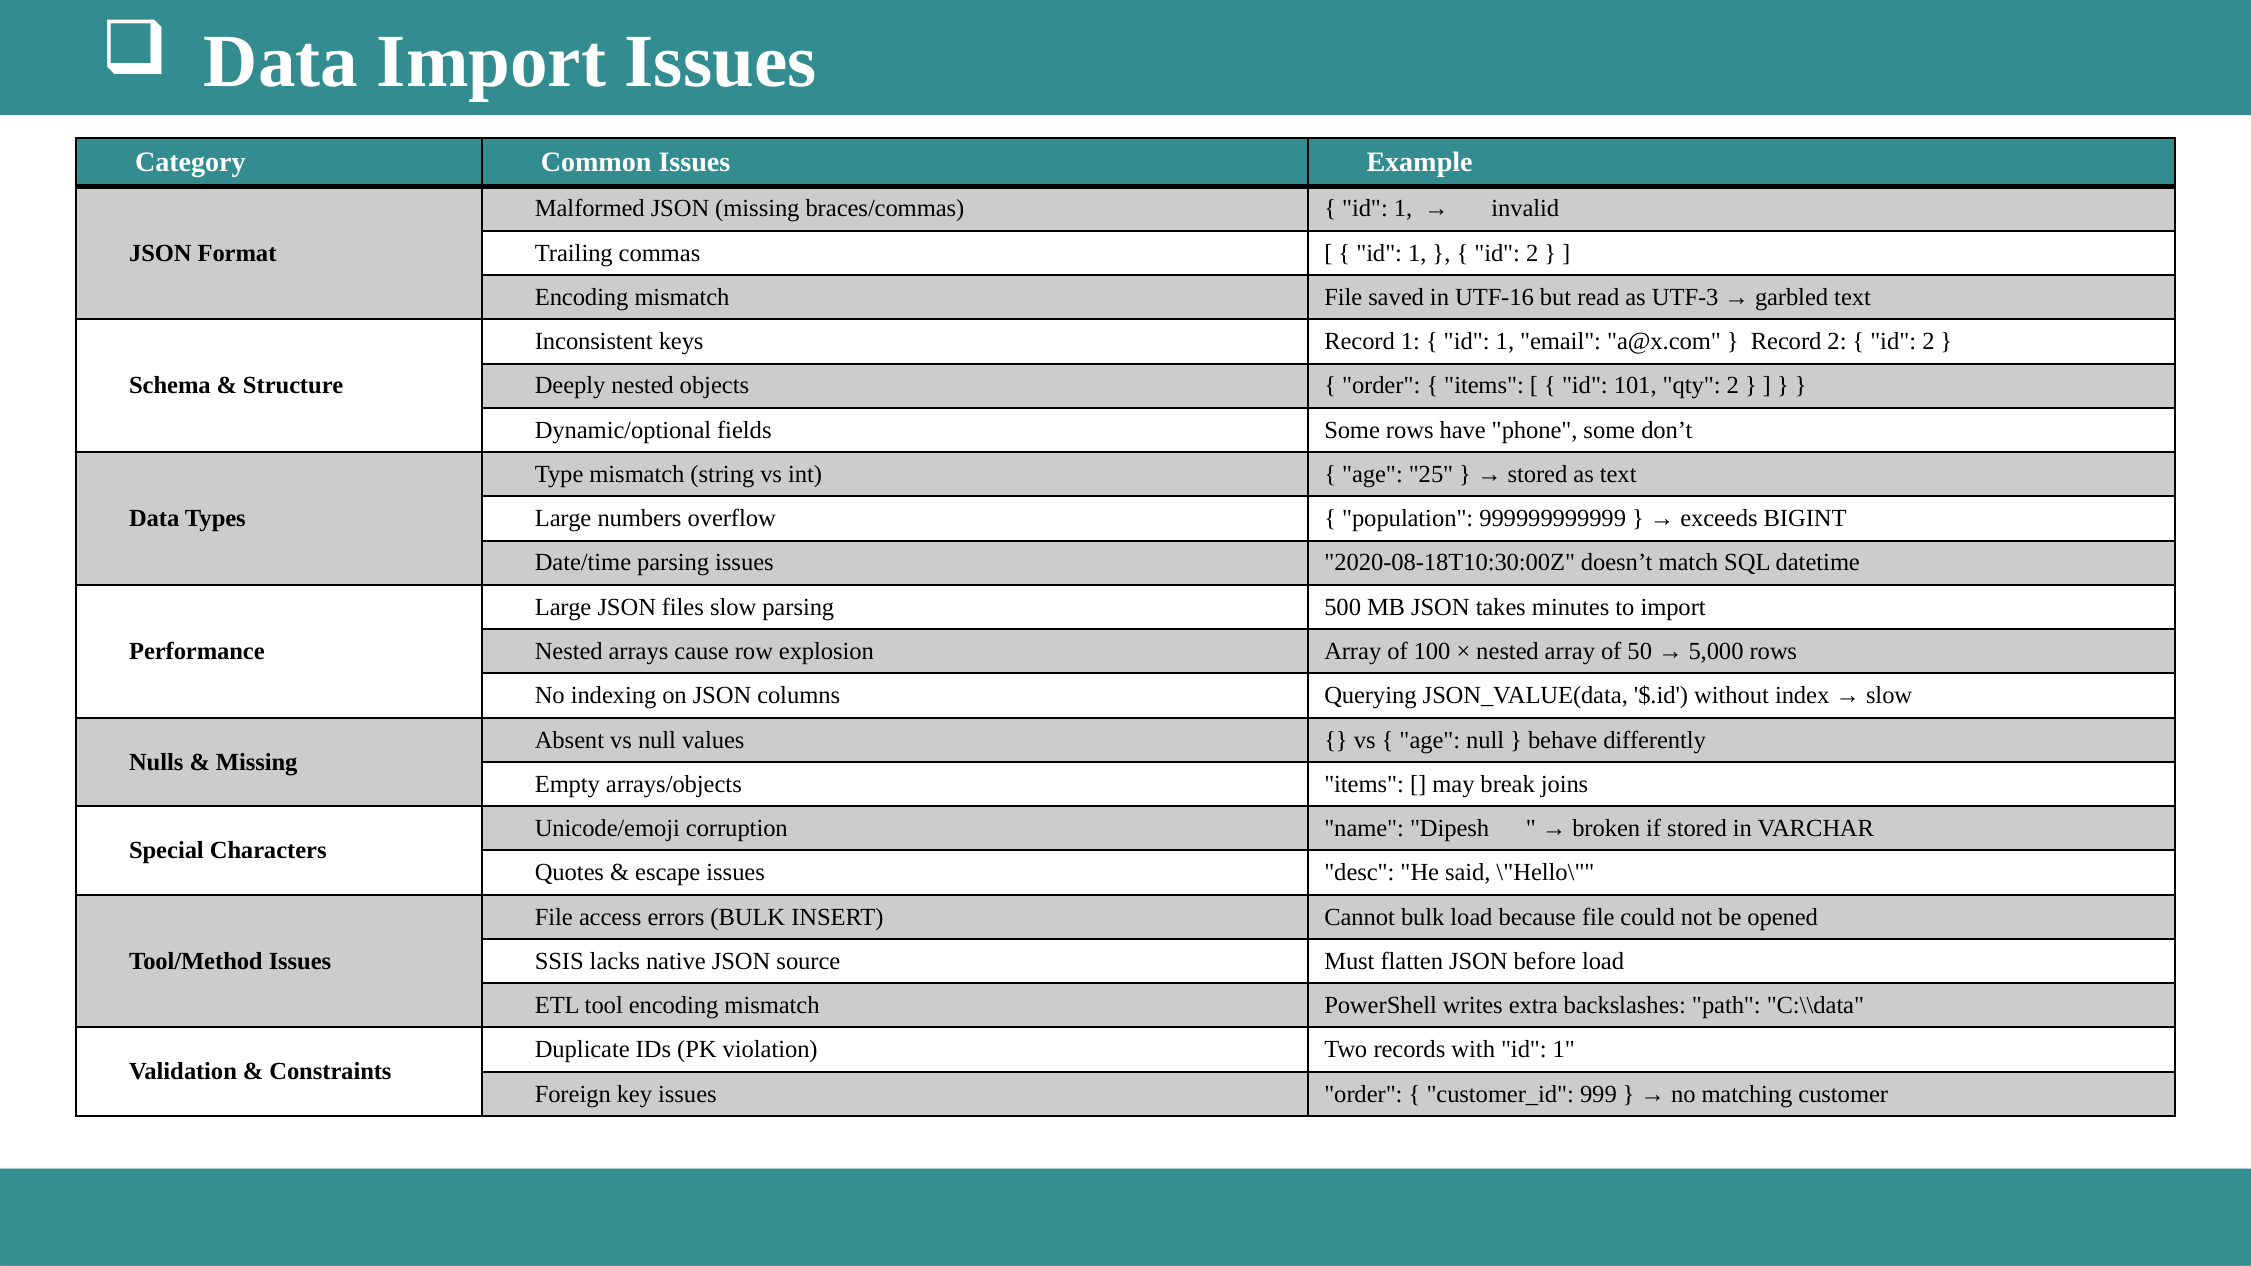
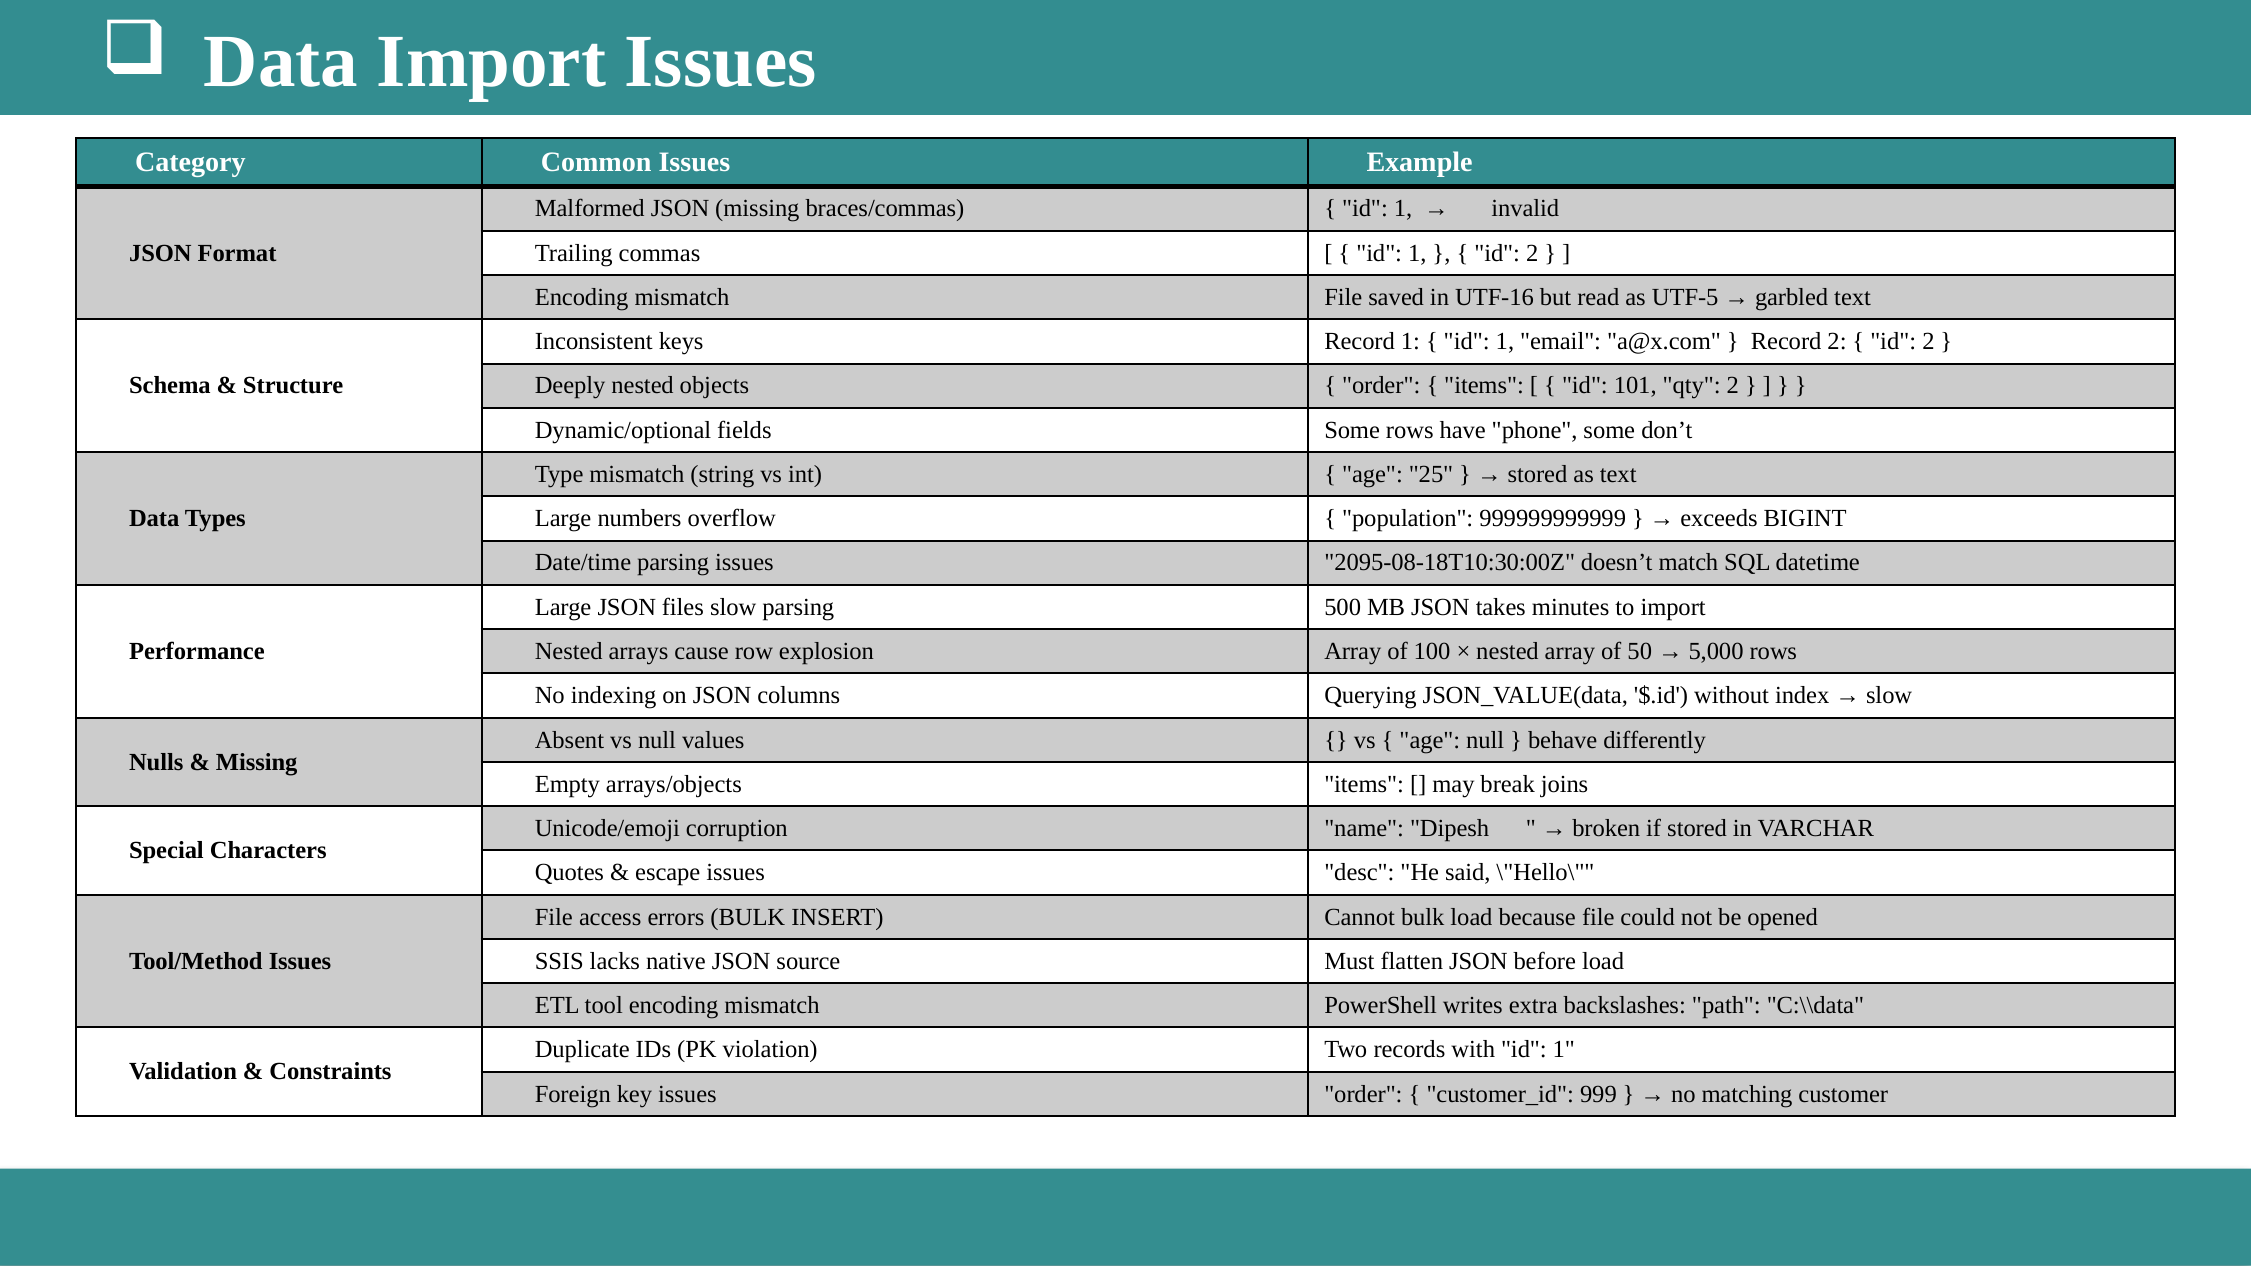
UTF-3: UTF-3 -> UTF-5 (1685, 297)
2020-08-18T10:30:00Z: 2020-08-18T10:30:00Z -> 2095-08-18T10:30:00Z (1450, 563)
